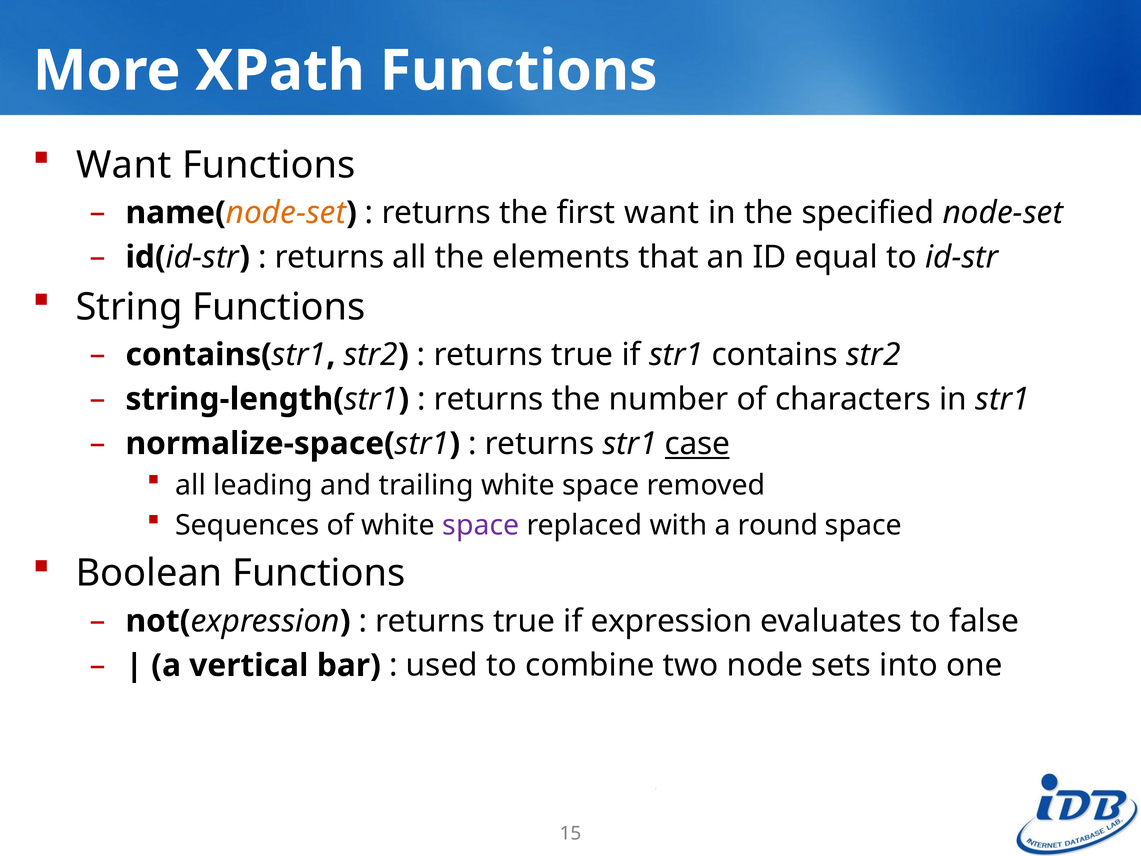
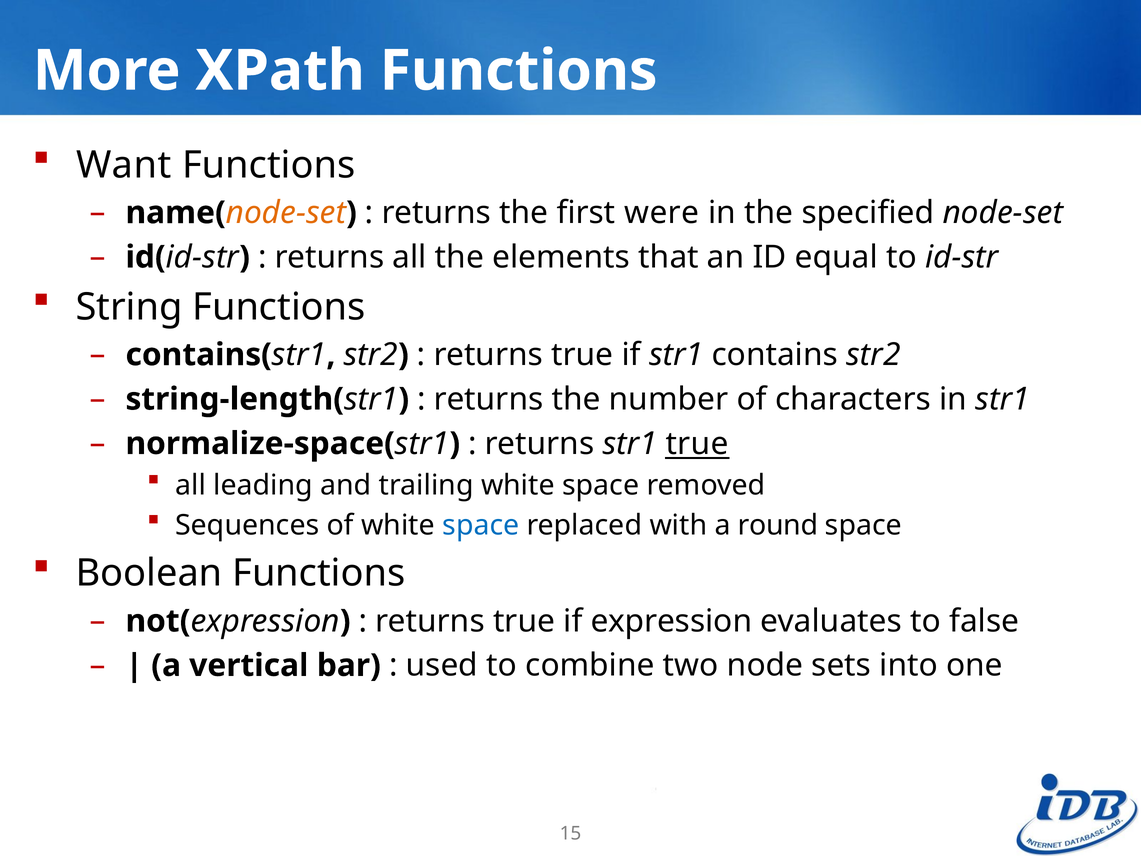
first want: want -> were (662, 213)
str1 case: case -> true (697, 443)
space colour: purple -> blue (481, 525)
